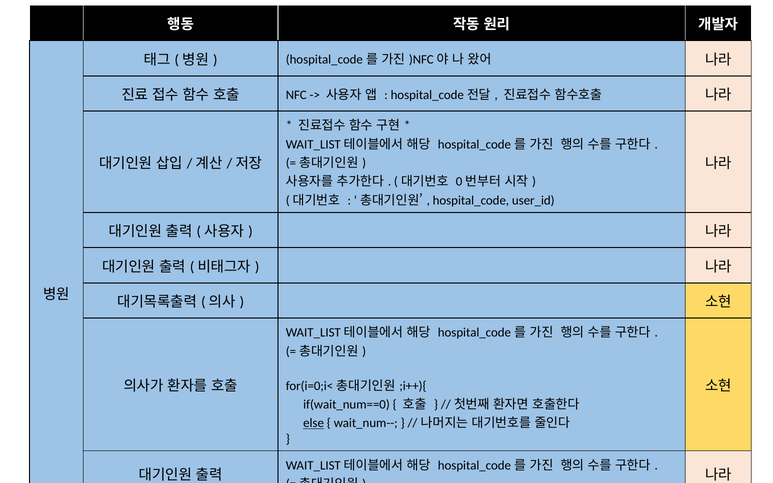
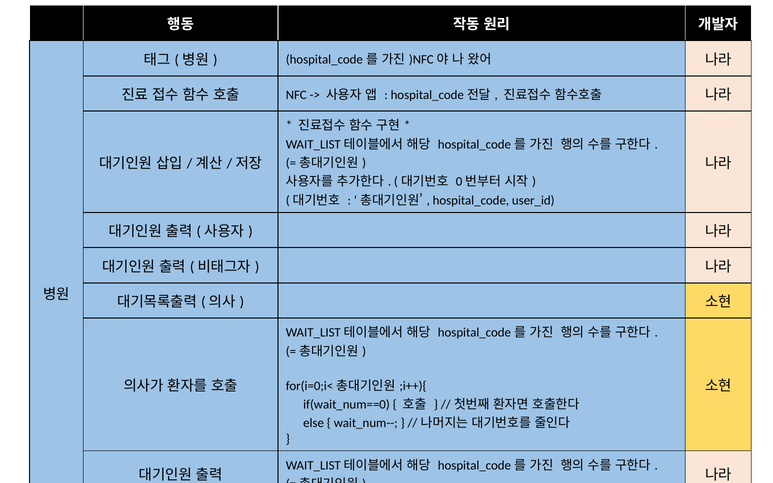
else underline: present -> none (314, 423)
